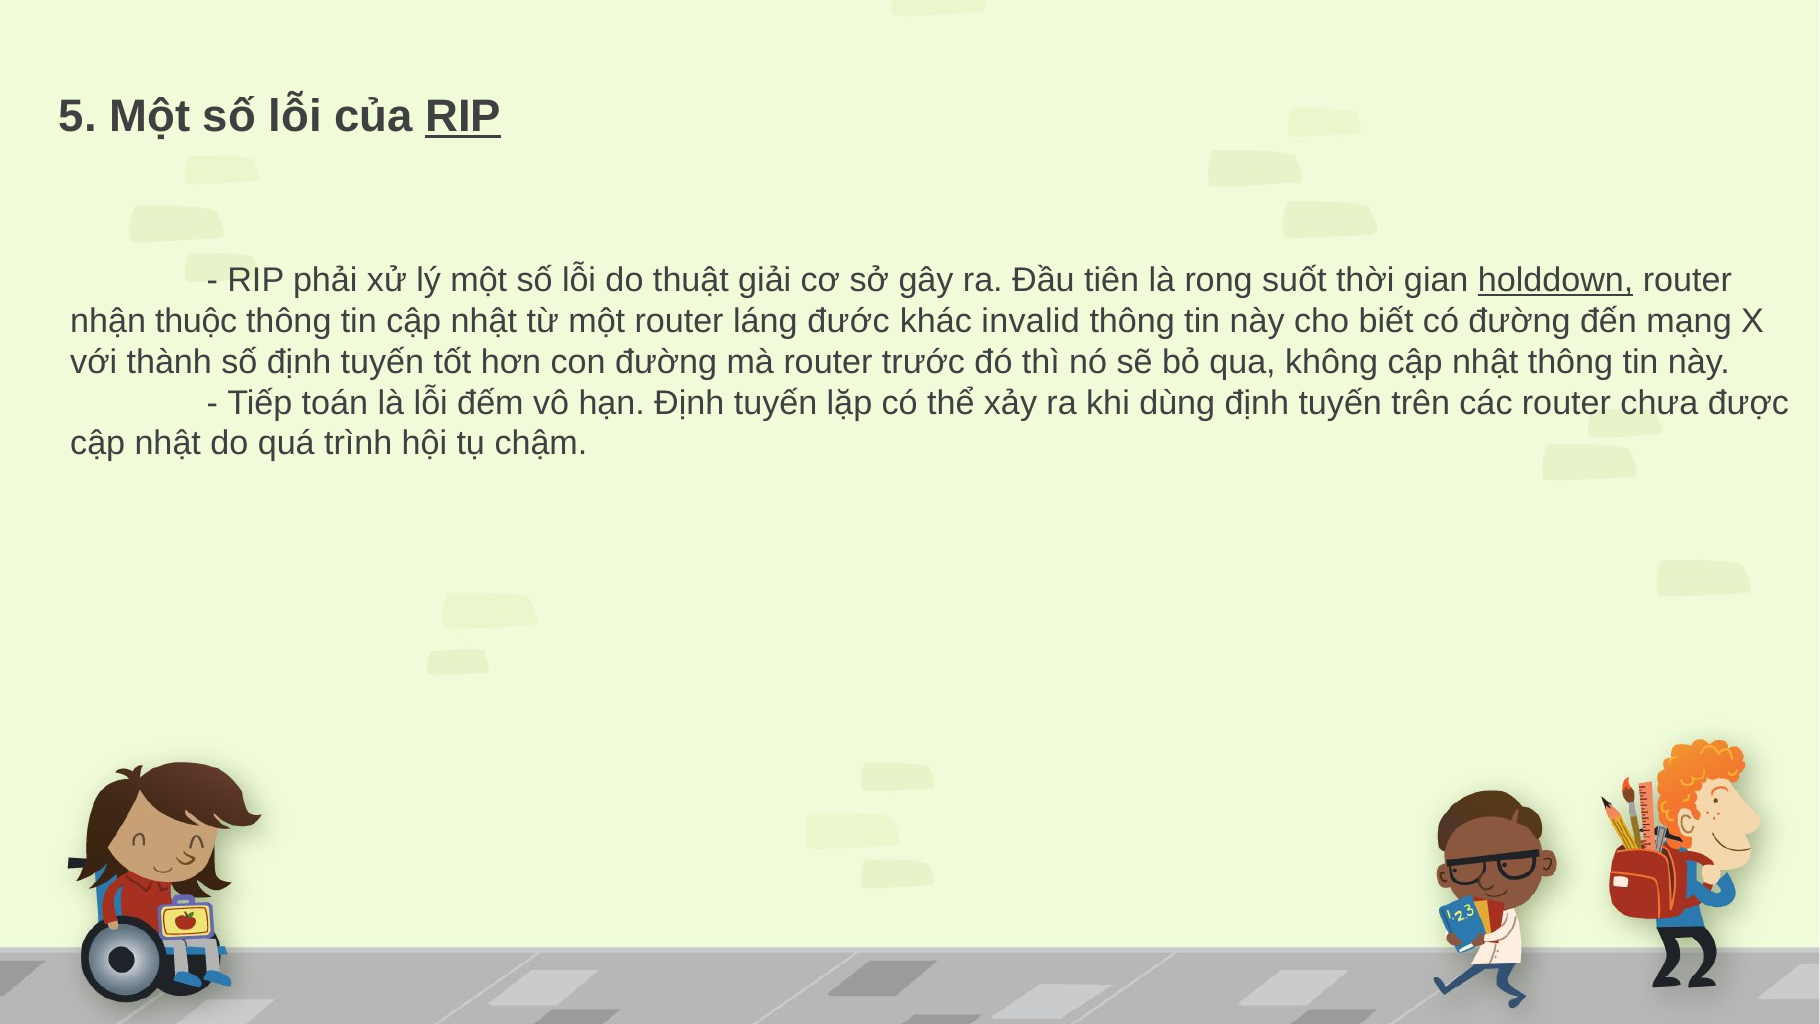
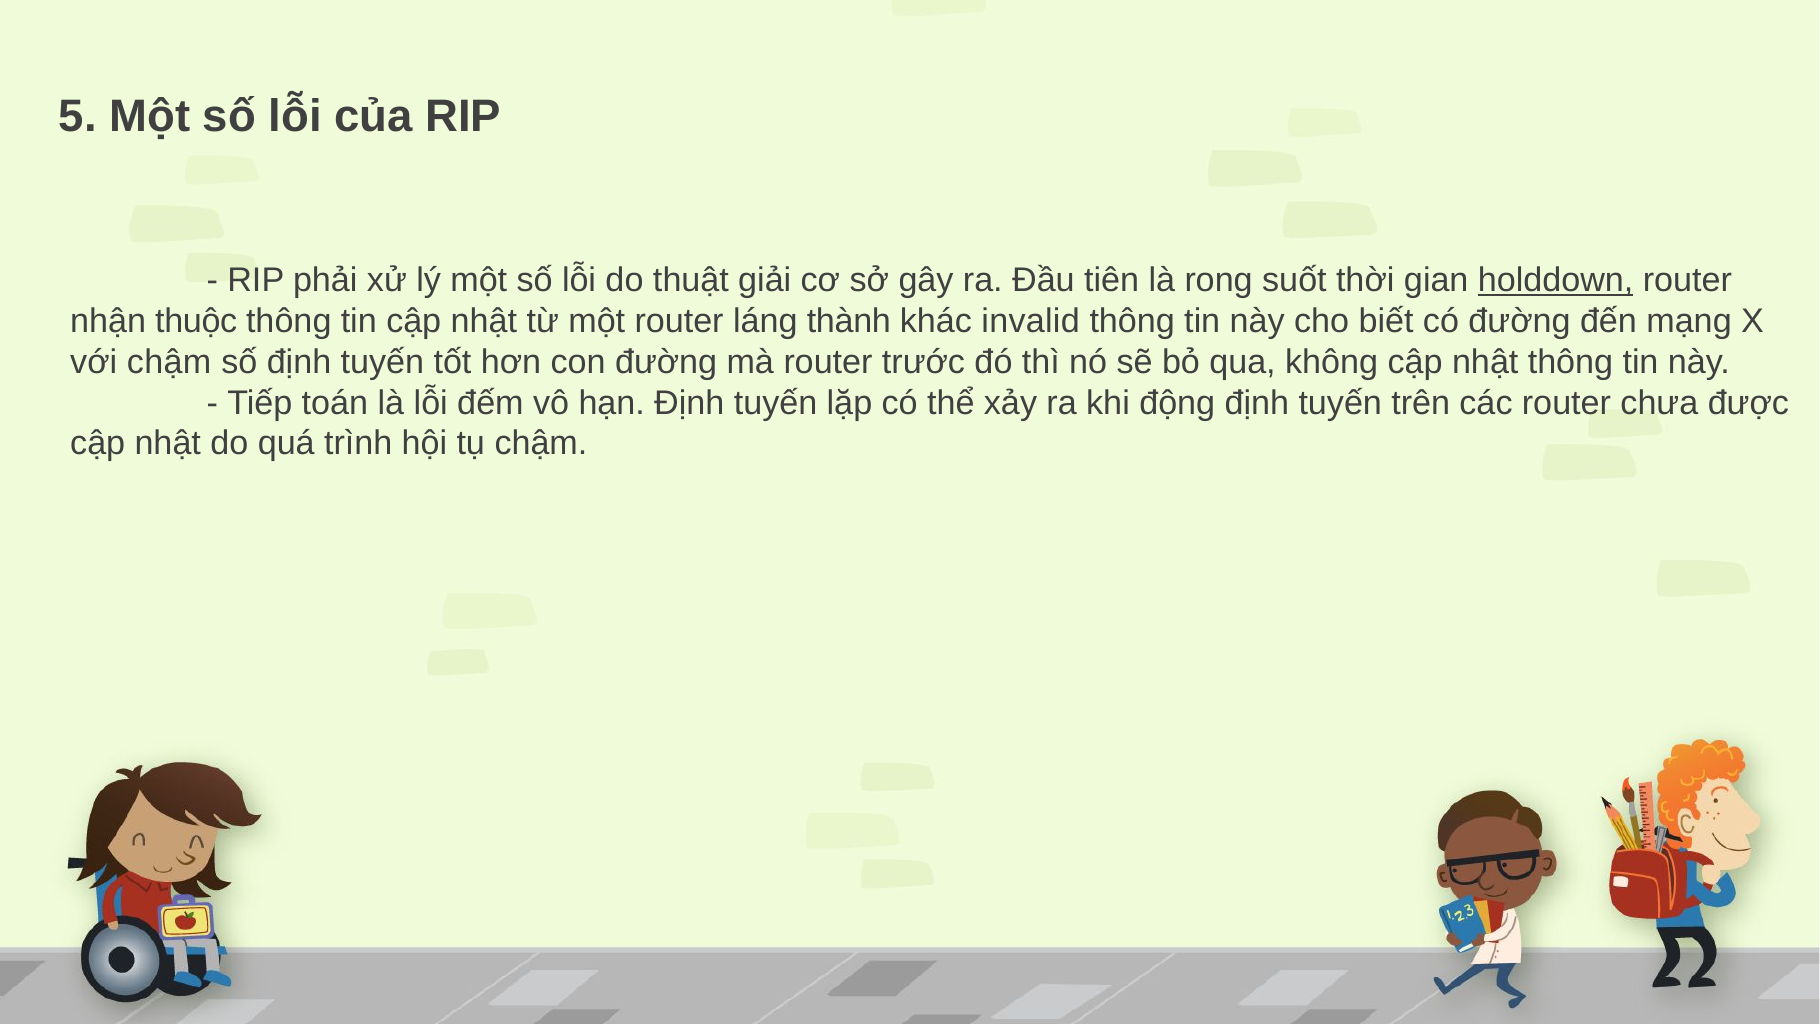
RIP underline: present -> none (463, 117)
đước: đước -> thành (849, 321)
với thành: thành -> chậm (169, 362)
dùng: dùng -> động (1177, 403)
